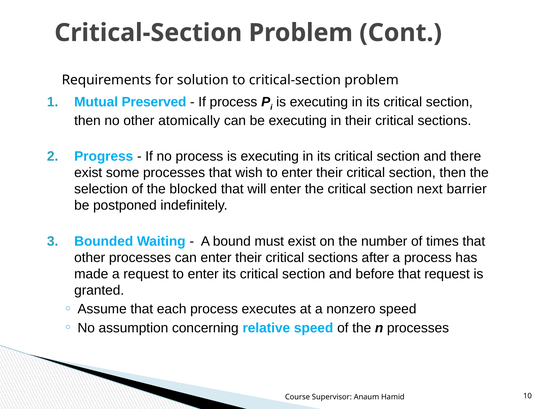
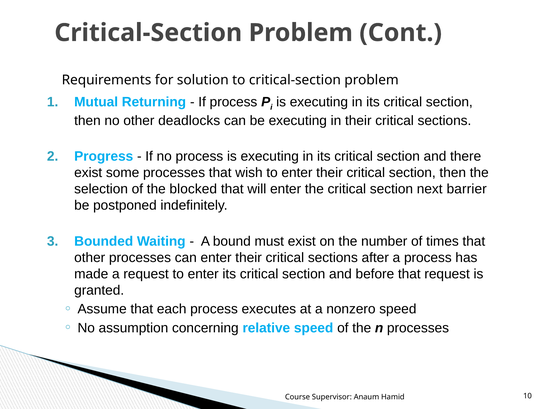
Preserved: Preserved -> Returning (154, 102)
atomically: atomically -> deadlocks (189, 121)
